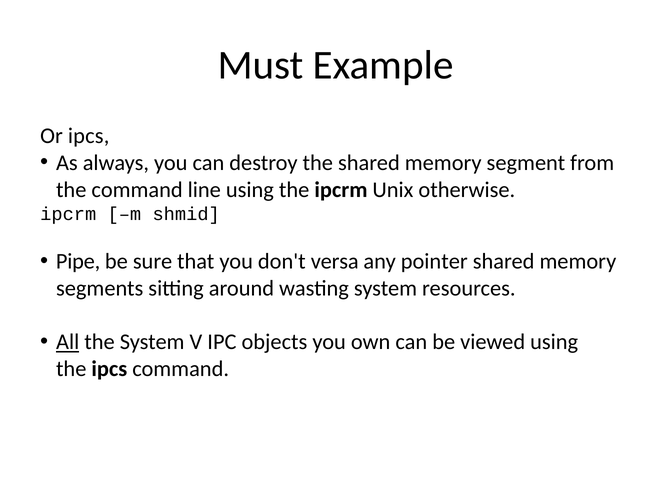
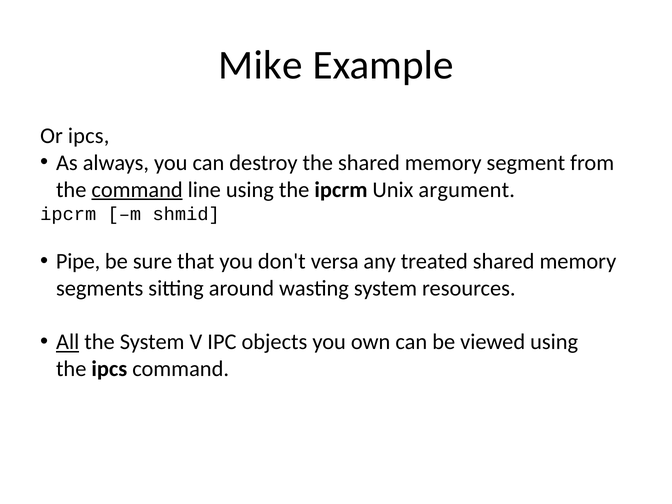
Must: Must -> Mike (261, 65)
command underline: none -> present (137, 190)
otherwise: otherwise -> argument (467, 190)
pointer: pointer -> treated (434, 261)
